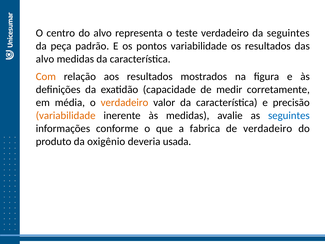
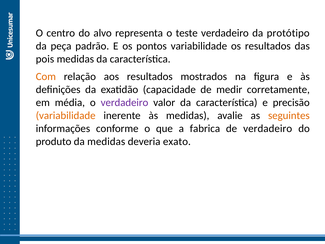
da seguintes: seguintes -> protótipo (288, 33)
alvo: alvo -> pois (45, 59)
verdadeiro colour: orange -> purple (124, 102)
seguintes colour: blue -> orange (289, 115)
da oxigênio: oxigênio -> medidas (106, 141)
usada: usada -> exato (177, 141)
